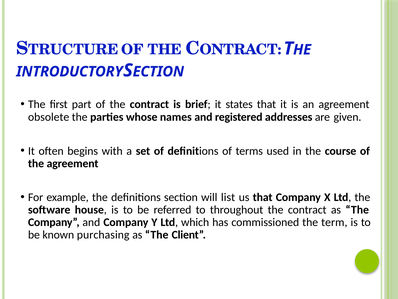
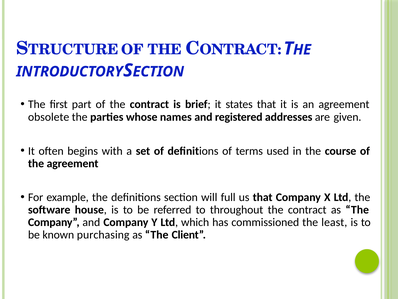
list: list -> full (228, 197)
term: term -> least (334, 222)
